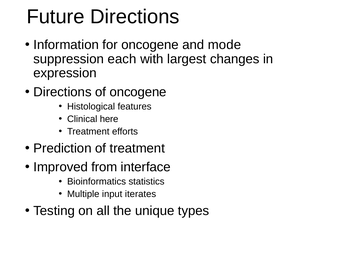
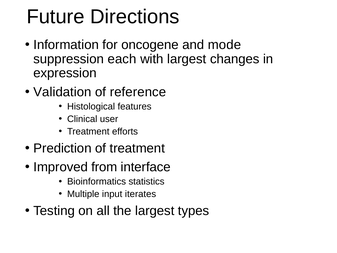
Directions: Directions -> Validation (62, 92)
of oncogene: oncogene -> reference (138, 92)
here: here -> user (109, 119)
the unique: unique -> largest (155, 211)
